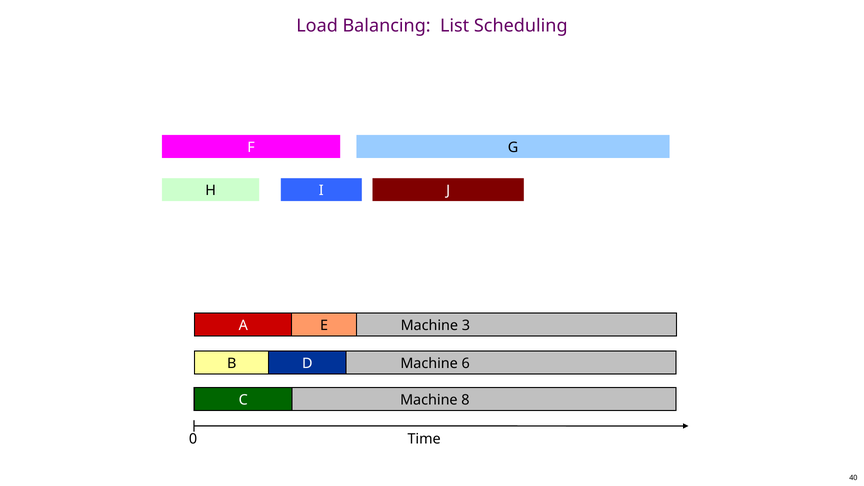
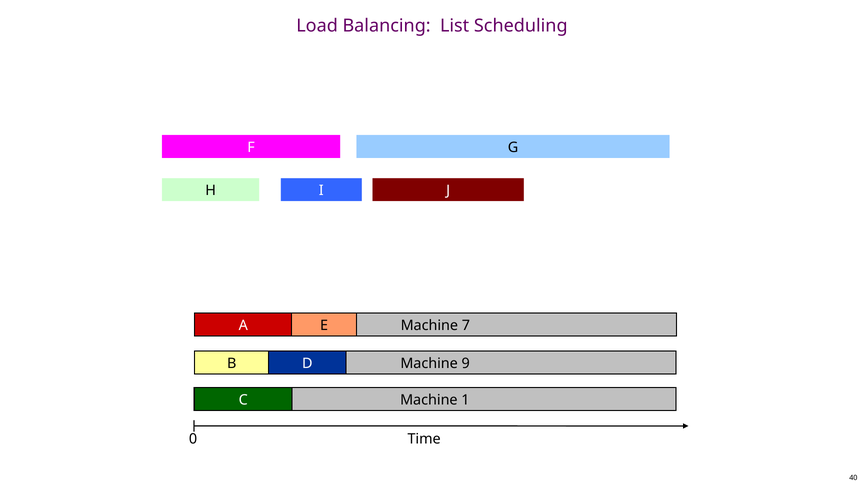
3: 3 -> 7 (466, 326)
6: 6 -> 9 (466, 363)
8: 8 -> 1 (465, 400)
